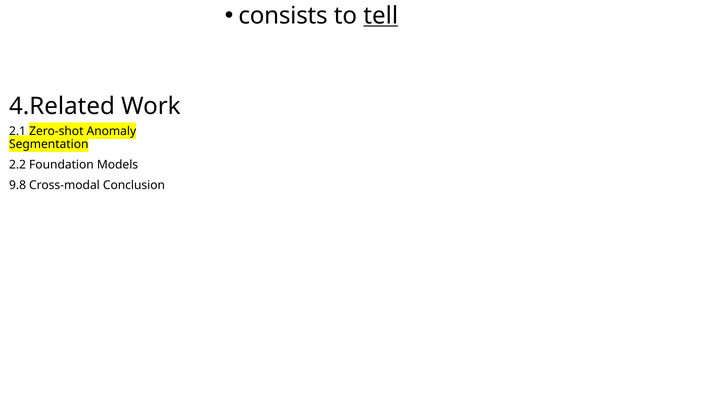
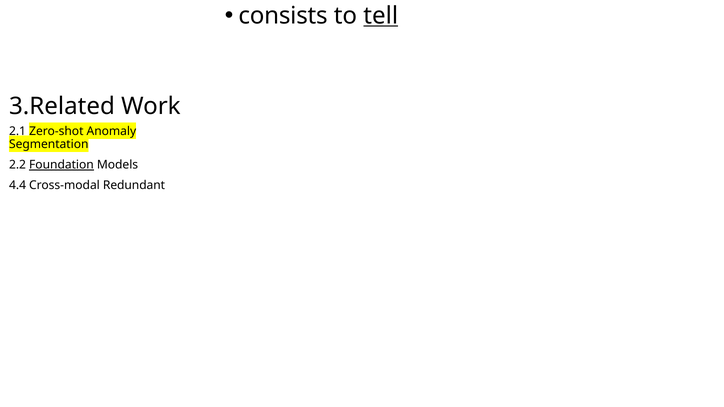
4.Related: 4.Related -> 3.Related (62, 106)
Foundation underline: none -> present (61, 165)
9.8: 9.8 -> 4.4 (18, 185)
Conclusion: Conclusion -> Redundant (134, 185)
